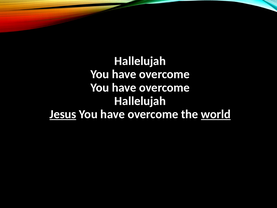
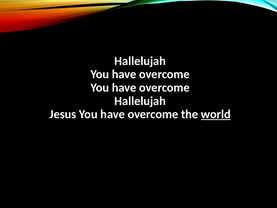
Jesus underline: present -> none (63, 114)
